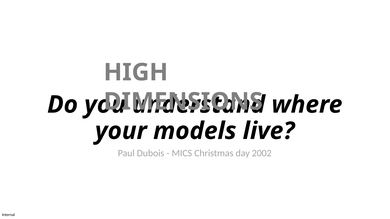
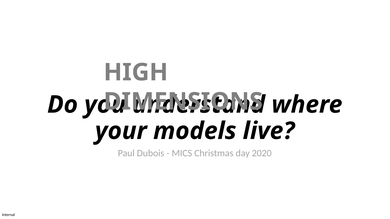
2002: 2002 -> 2020 (262, 153)
